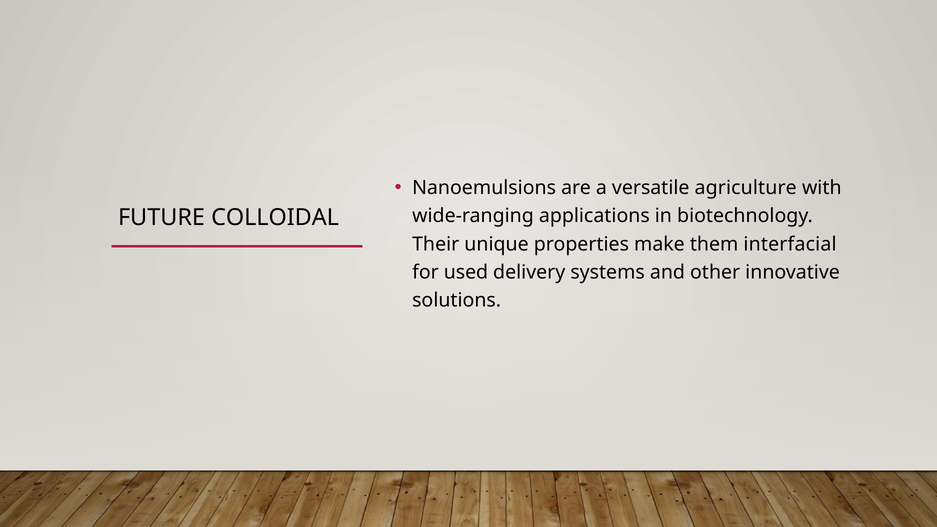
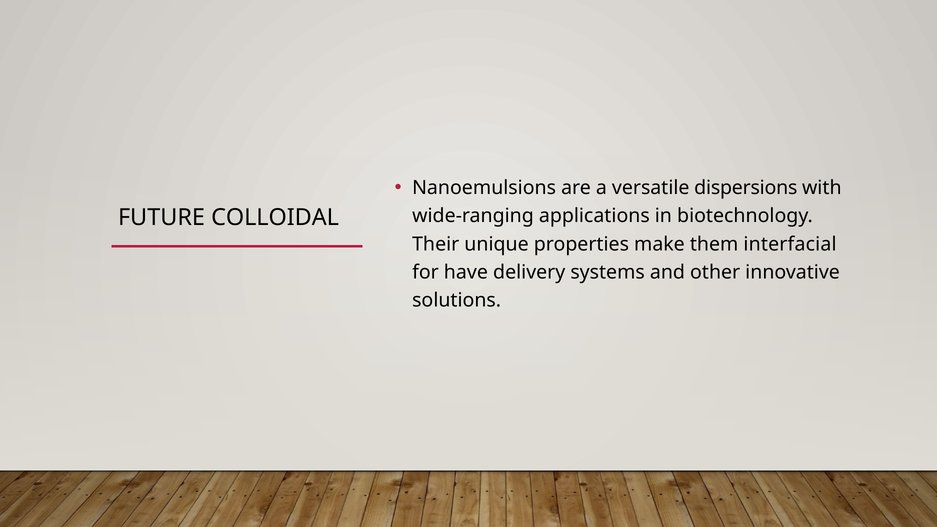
agriculture: agriculture -> dispersions (746, 188)
used: used -> have (466, 272)
